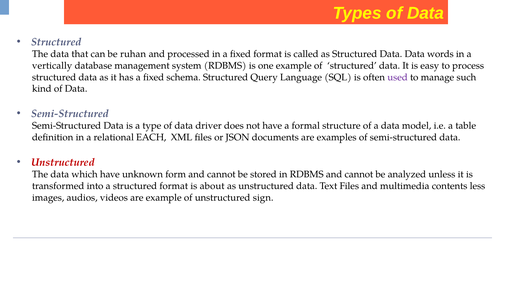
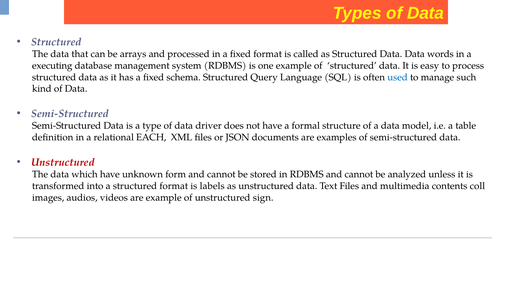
ruhan: ruhan -> arrays (133, 54)
vertically: vertically -> executing (52, 66)
used colour: purple -> blue (398, 77)
about: about -> labels (212, 186)
less: less -> coll (477, 186)
